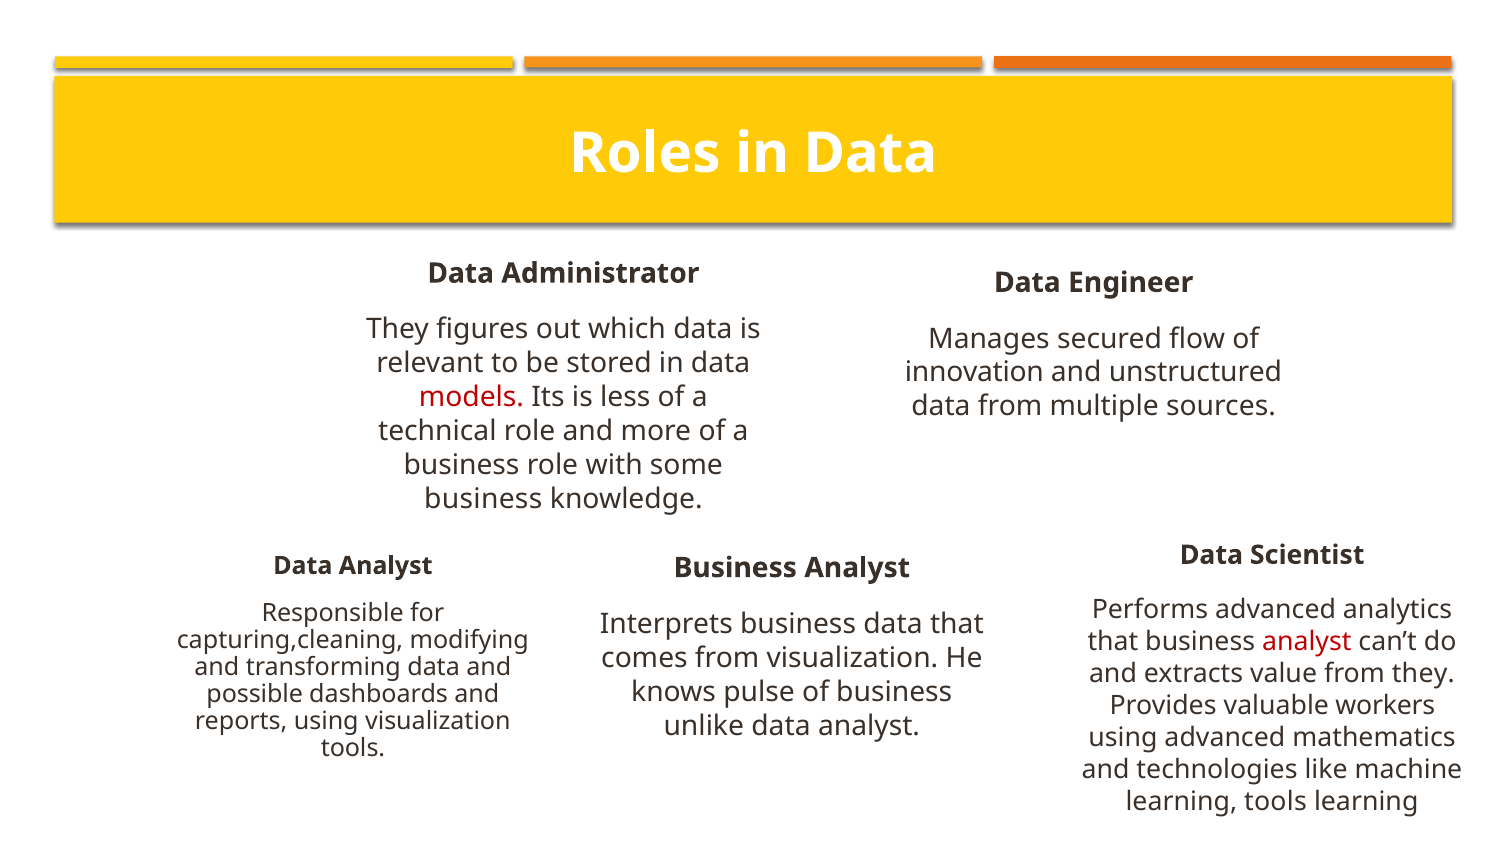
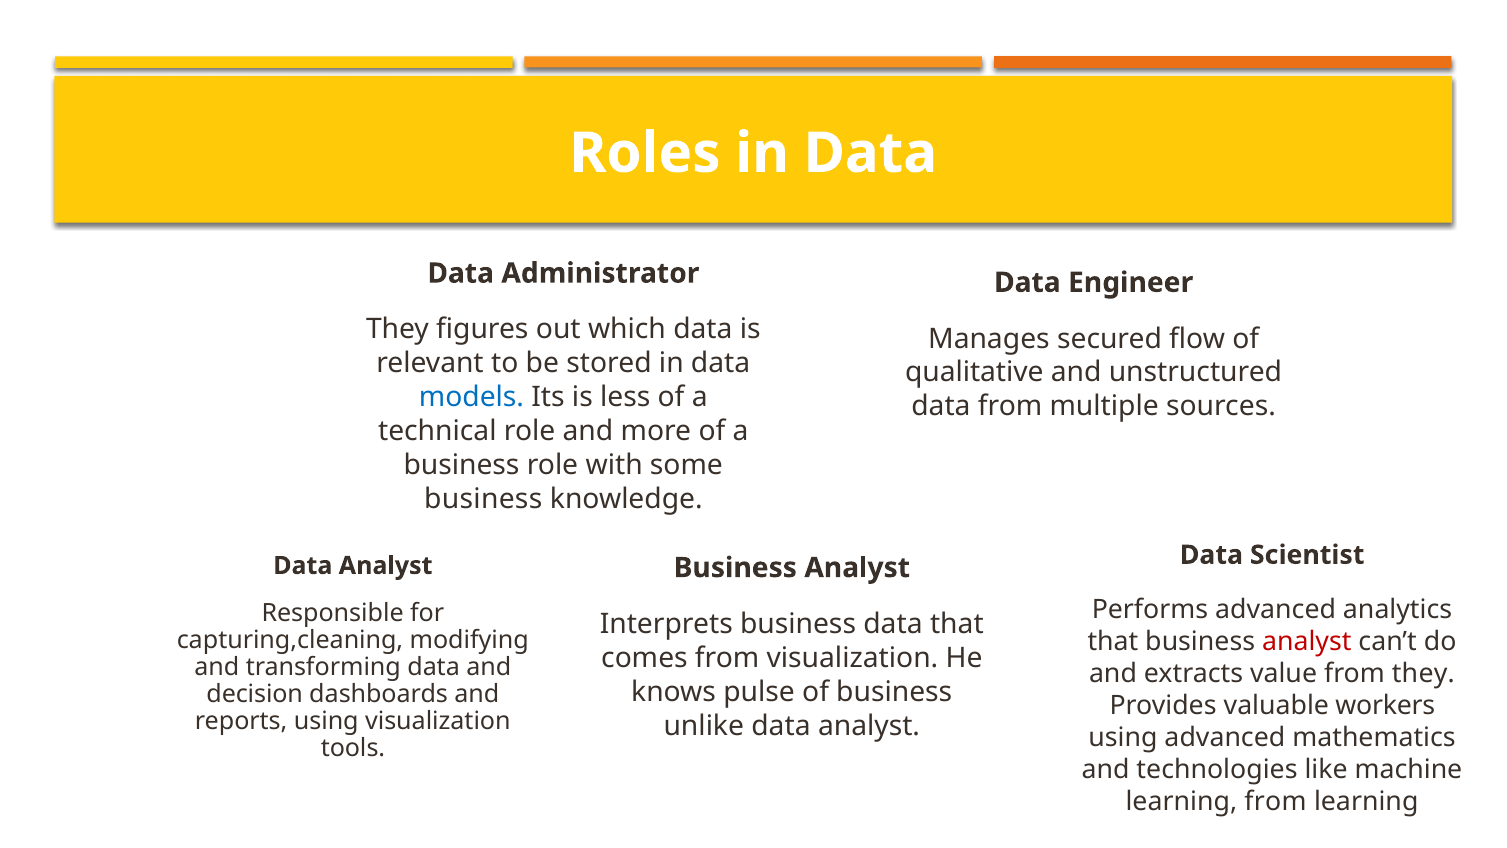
innovation: innovation -> qualitative (974, 373)
models colour: red -> blue (471, 397)
possible: possible -> decision (255, 694)
learning tools: tools -> from (1275, 801)
